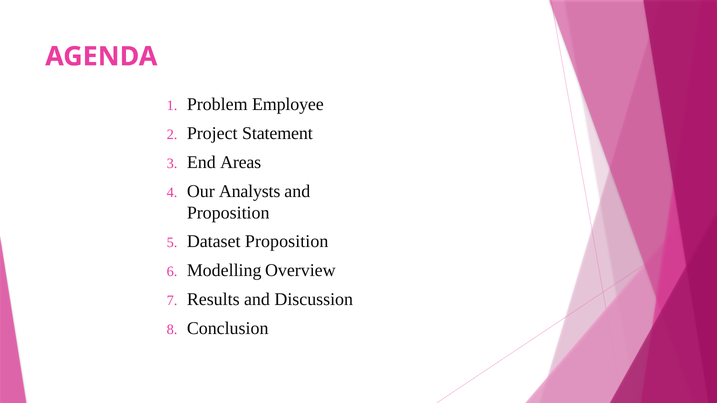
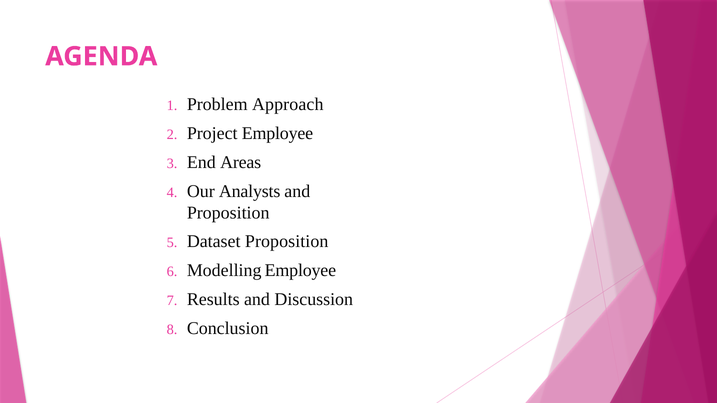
Employee: Employee -> Approach (288, 104)
Project Statement: Statement -> Employee (277, 133)
Modelling Overview: Overview -> Employee (300, 271)
